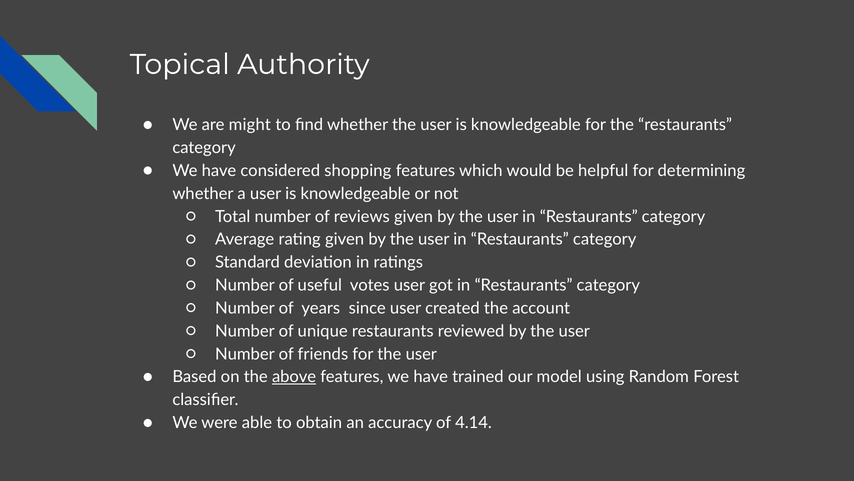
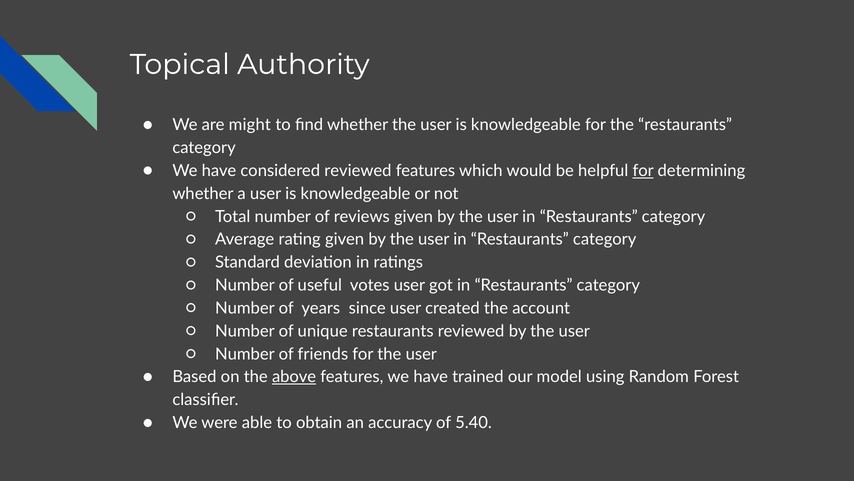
considered shopping: shopping -> reviewed (358, 170)
for underline: none -> present (643, 170)
4.14: 4.14 -> 5.40 (474, 422)
